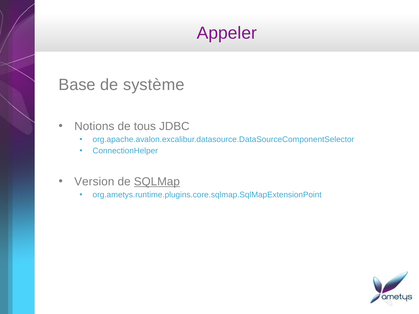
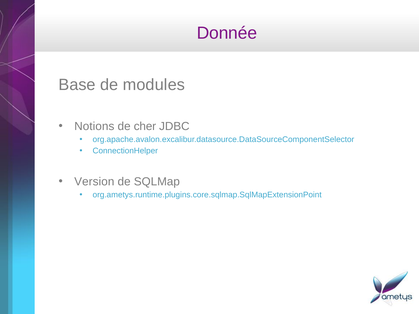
Appeler: Appeler -> Donnée (227, 33)
système: système -> modules (154, 85)
tous: tous -> cher (145, 126)
SQLMap underline: present -> none (157, 182)
